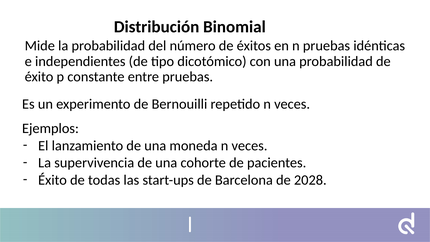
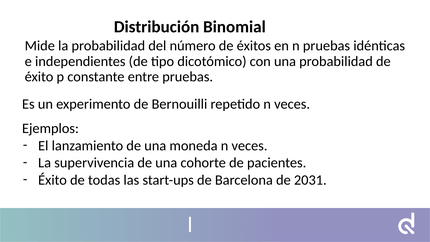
2028: 2028 -> 2031 (310, 180)
